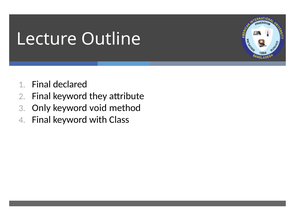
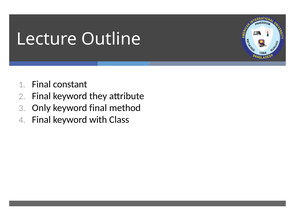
declared: declared -> constant (70, 84)
keyword void: void -> final (98, 108)
